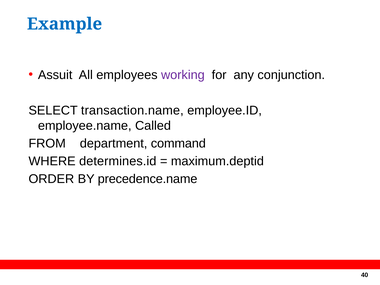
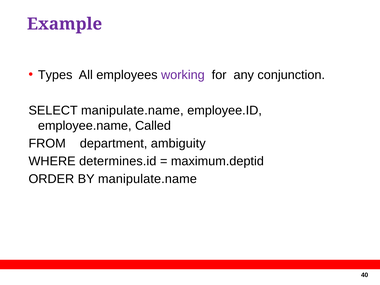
Example colour: blue -> purple (65, 24)
Assuit: Assuit -> Types (55, 75)
SELECT transaction.name: transaction.name -> manipulate.name (132, 110)
command: command -> ambiguity (178, 143)
BY precedence.name: precedence.name -> manipulate.name (147, 179)
